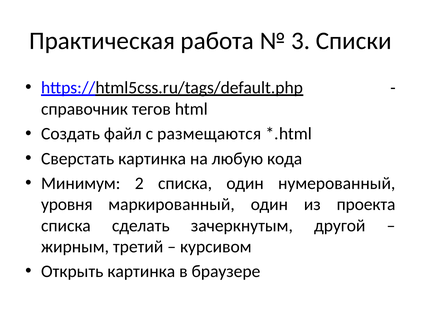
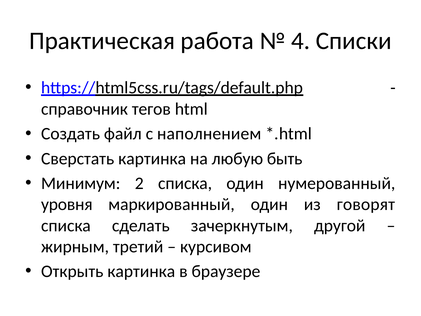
3: 3 -> 4 (301, 41)
размещаются: размещаются -> наполнением (209, 134)
кода: кода -> быть (285, 159)
проекта: проекта -> говорят (366, 204)
